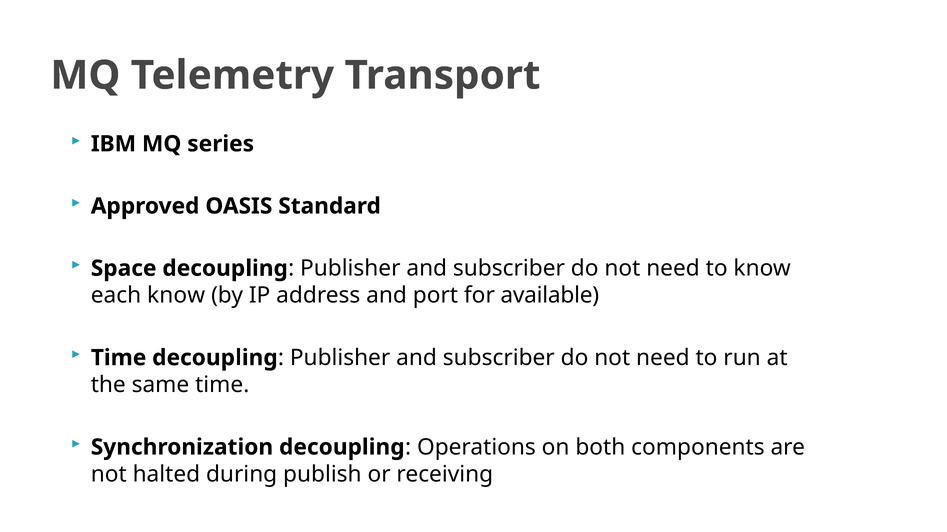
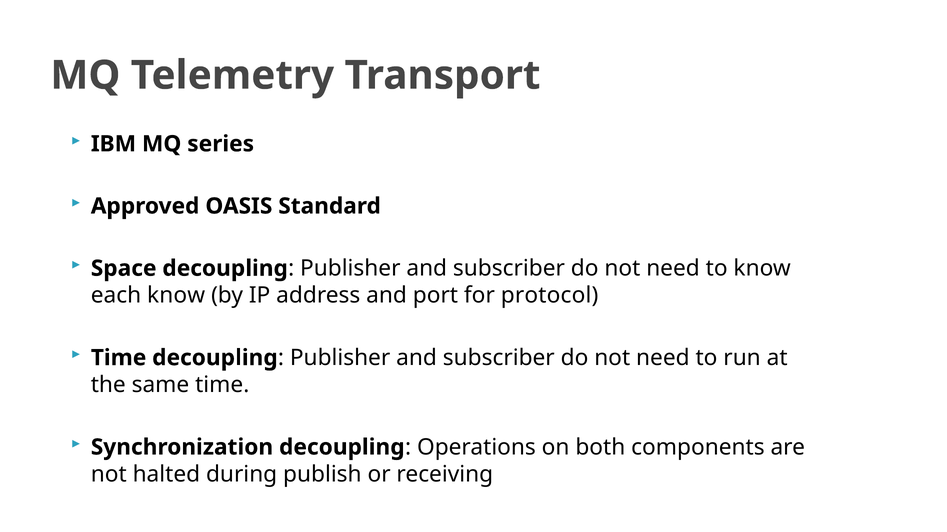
available: available -> protocol (550, 296)
